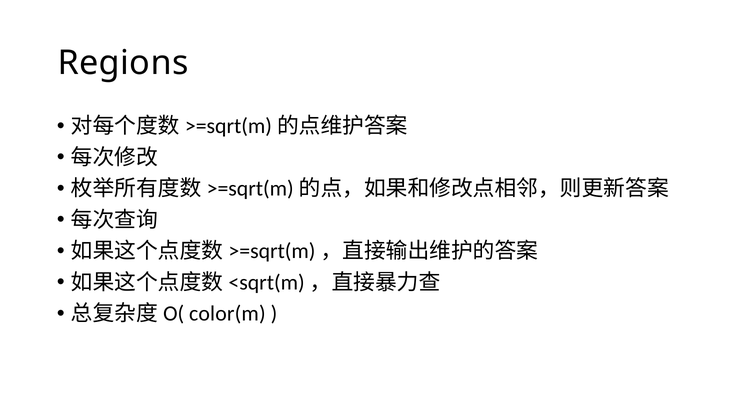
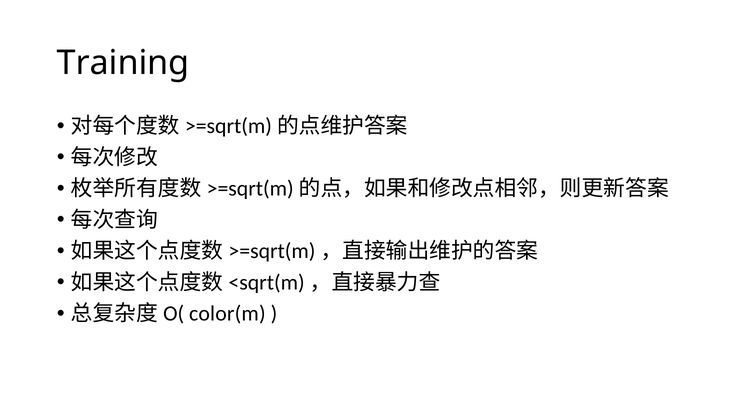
Regions: Regions -> Training (123, 63)
